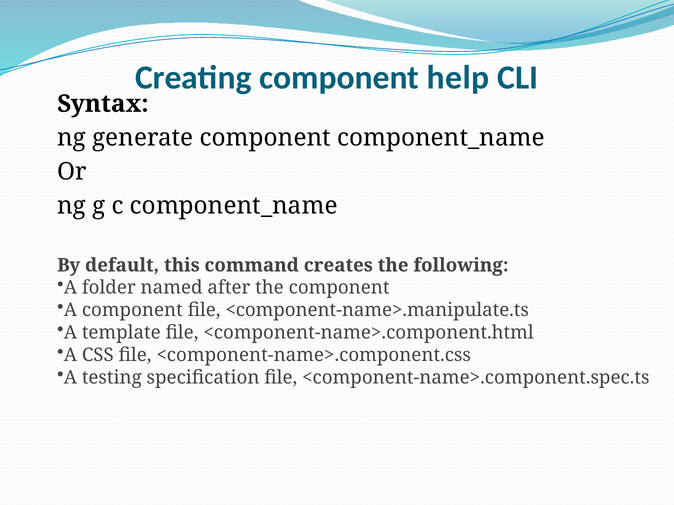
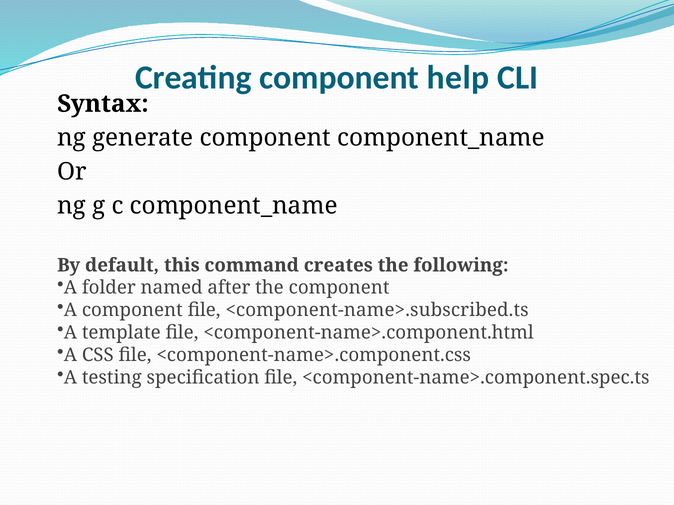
<component-name>.manipulate.ts: <component-name>.manipulate.ts -> <component-name>.subscribed.ts (377, 310)
